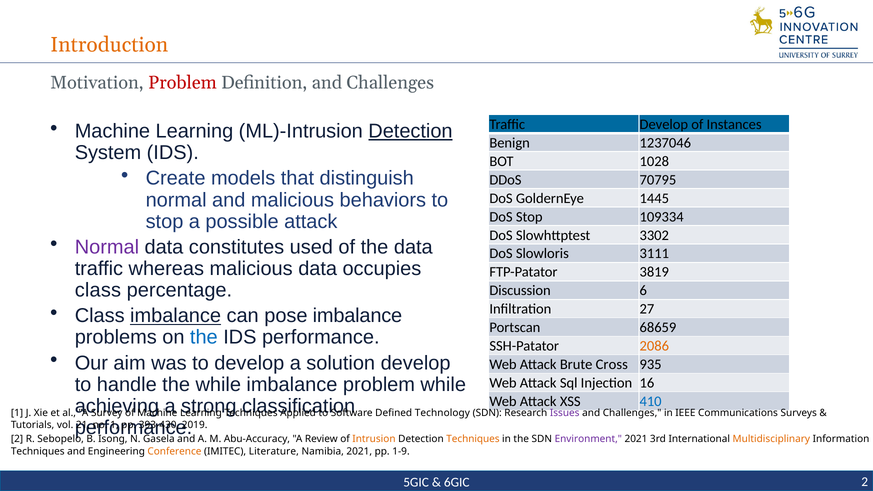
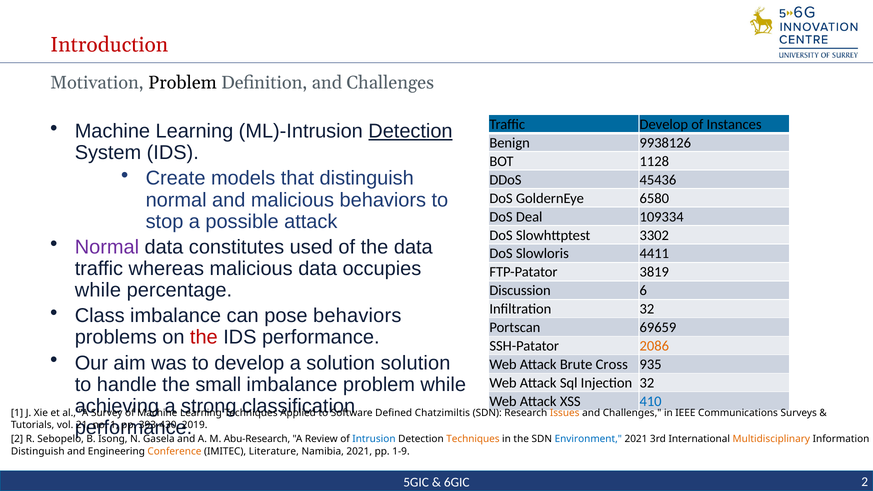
Introduction colour: orange -> red (109, 45)
Problem colour: red -> black (182, 83)
1237046: 1237046 -> 9938126 (665, 143)
1028: 1028 -> 1128 (654, 161)
70795: 70795 -> 45436 (658, 180)
1445: 1445 -> 6580 (654, 198)
DoS Stop: Stop -> Deal (529, 217)
3111: 3111 -> 4411 (654, 254)
class: class -> while (98, 290)
imbalance underline: present -> none (176, 316)
pose imbalance: imbalance -> behaviors (357, 316)
Infiltration 27: 27 -> 32 (647, 309)
68659: 68659 -> 69659 (658, 328)
the colour: blue -> red (204, 337)
solution develop: develop -> solution (416, 363)
the while: while -> small (218, 385)
Injection 16: 16 -> 32 (647, 383)
Technology: Technology -> Chatzimiltis (442, 413)
Issues colour: purple -> orange (565, 413)
Abu-Accuracy: Abu-Accuracy -> Abu-Research (257, 439)
Intrusion colour: orange -> blue (374, 439)
Environment colour: purple -> blue (588, 439)
Techniques: Techniques -> Distinguish (38, 451)
